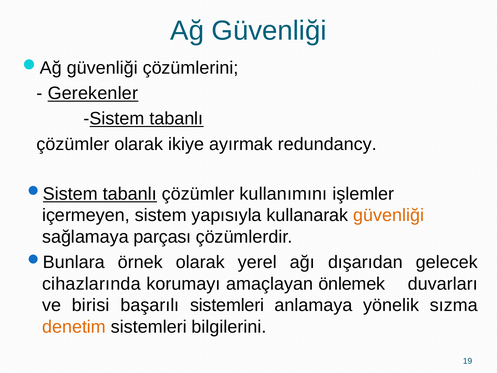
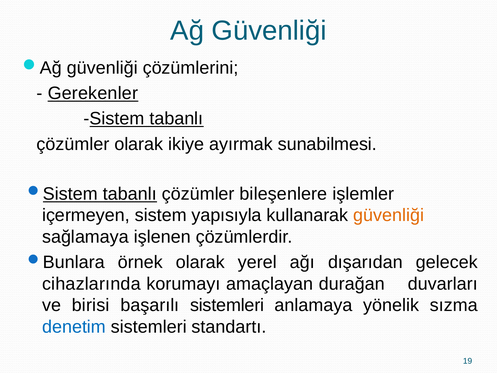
redundancy: redundancy -> sunabilmesi (327, 144)
kullanımını: kullanımını -> bileşenlere (283, 194)
parçası: parçası -> işlenen (162, 237)
önlemek: önlemek -> durağan (352, 284)
denetim colour: orange -> blue (74, 327)
bilgilerini: bilgilerini -> standartı (229, 327)
